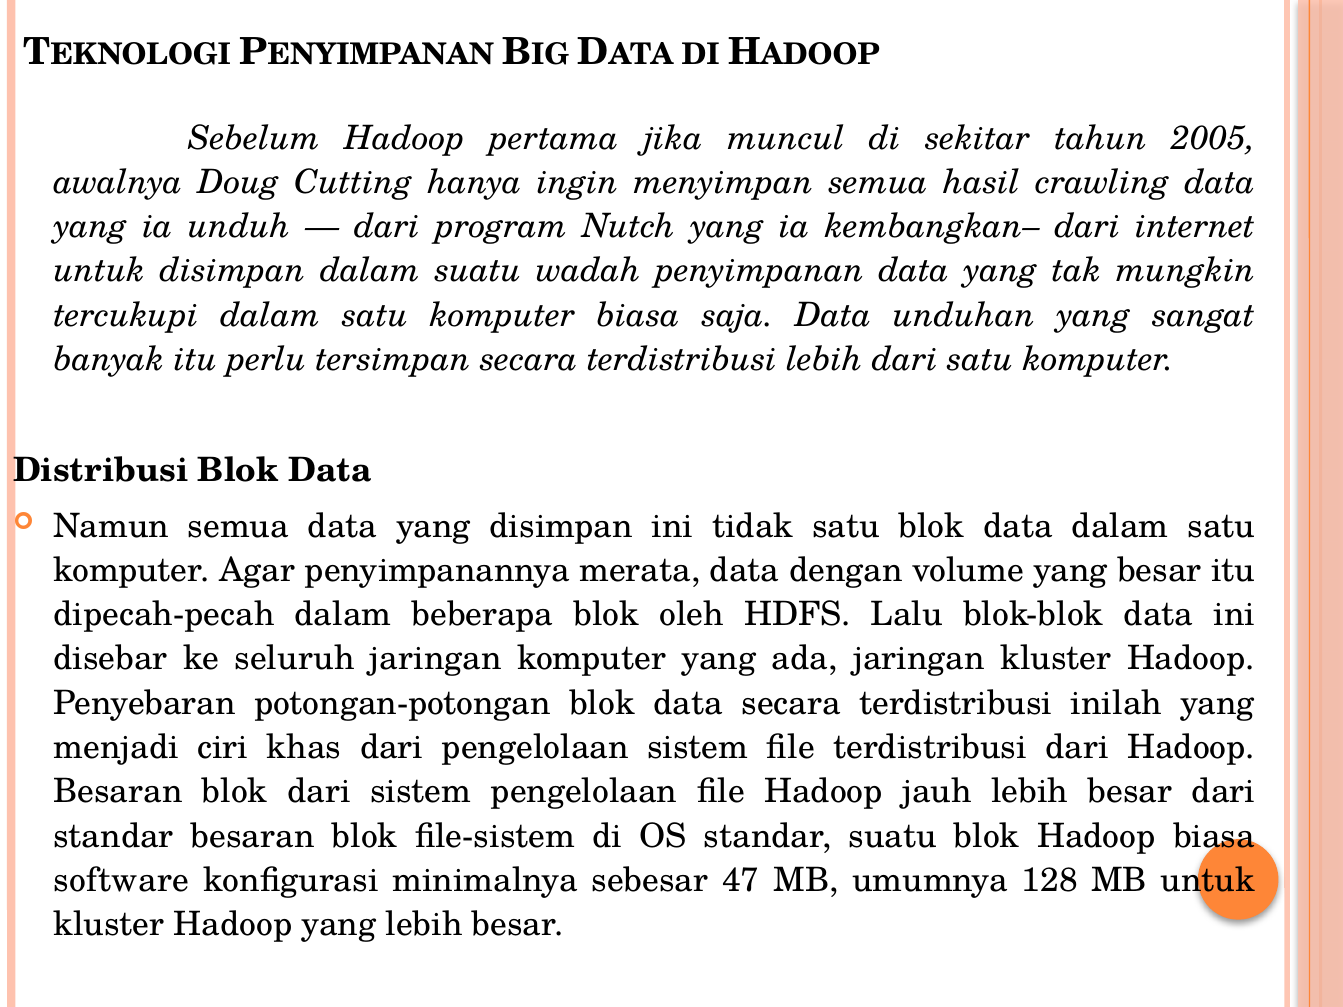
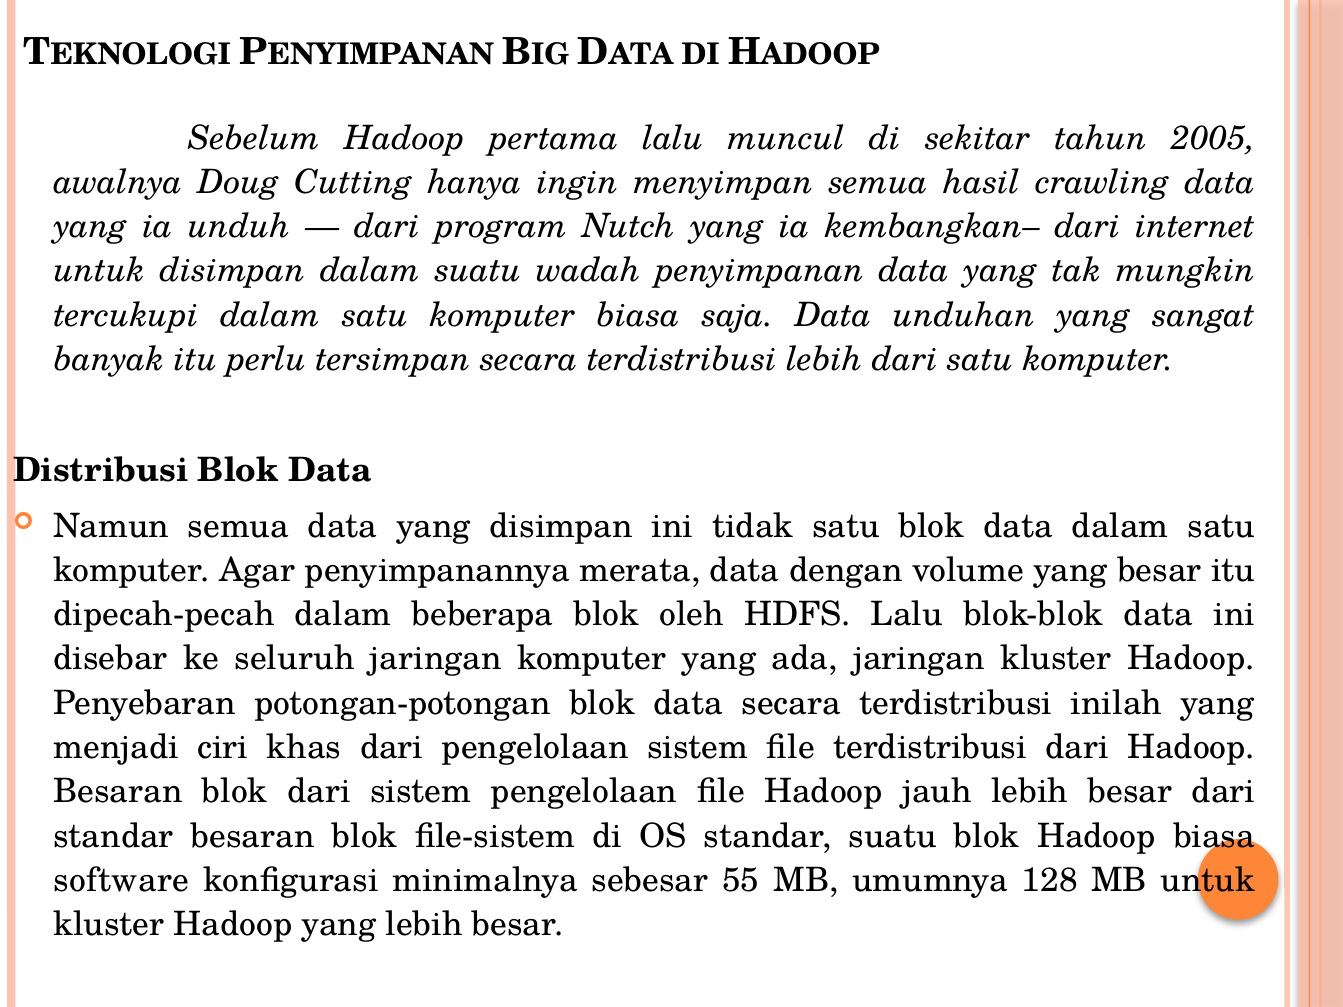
pertama jika: jika -> lalu (673, 138)
47: 47 -> 55 (741, 881)
